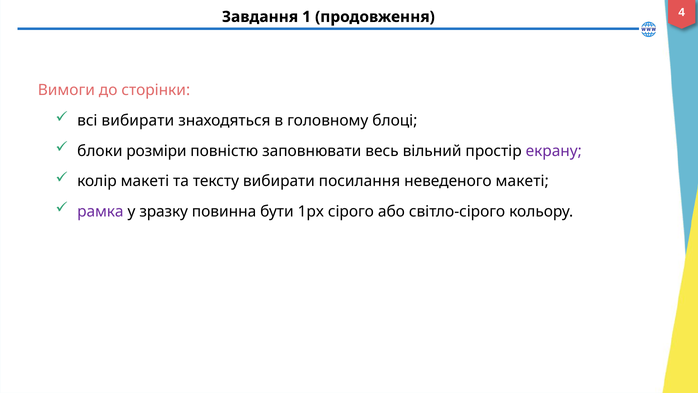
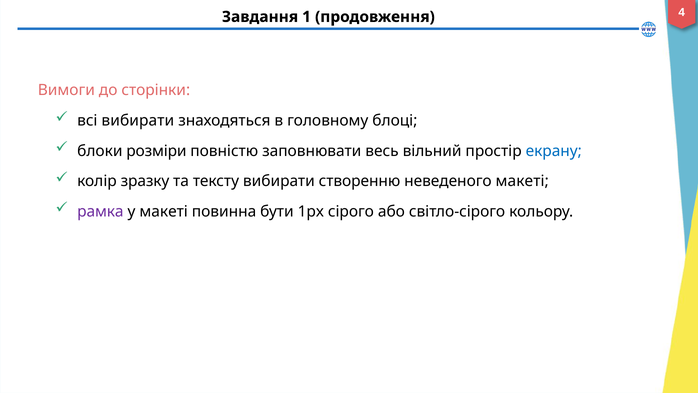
екрану colour: purple -> blue (554, 151)
колір макеті: макеті -> зразку (145, 181)
посилання: посилання -> створенню (360, 181)
у зразку: зразку -> макеті (164, 211)
